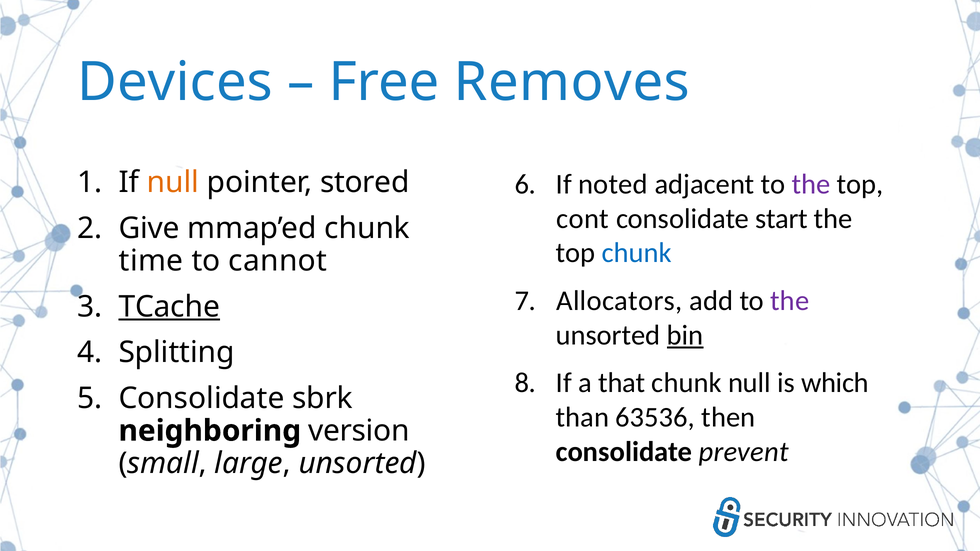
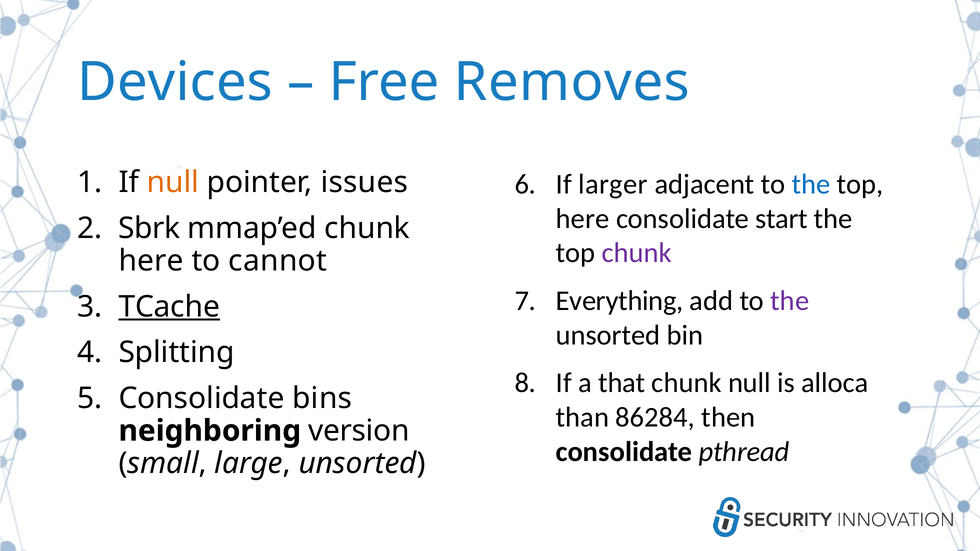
noted: noted -> larger (613, 184)
the colour: purple -> blue (811, 184)
stored: stored -> issues (364, 183)
cont: cont -> here (583, 219)
Give: Give -> Sbrk (149, 229)
chunk colour: blue -> purple (637, 253)
time: time -> here (151, 261)
Allocators: Allocators -> Everything (620, 301)
bin underline: present -> none (685, 335)
which: which -> alloca (835, 383)
sbrk: sbrk -> bins (322, 399)
63536: 63536 -> 86284 (655, 418)
prevent: prevent -> pthread (744, 452)
